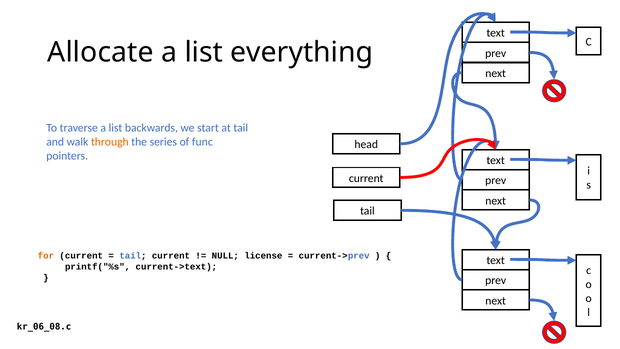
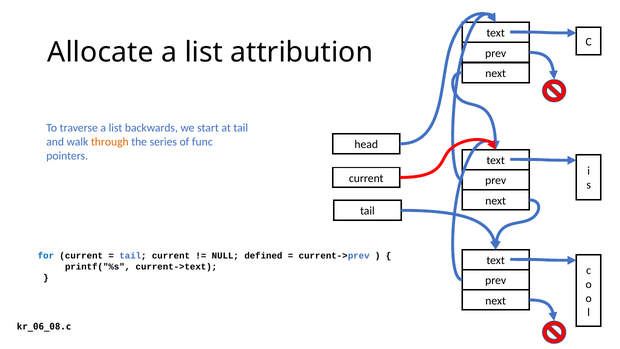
everything: everything -> attribution (302, 52)
for colour: orange -> blue (46, 256)
license: license -> defined (263, 256)
